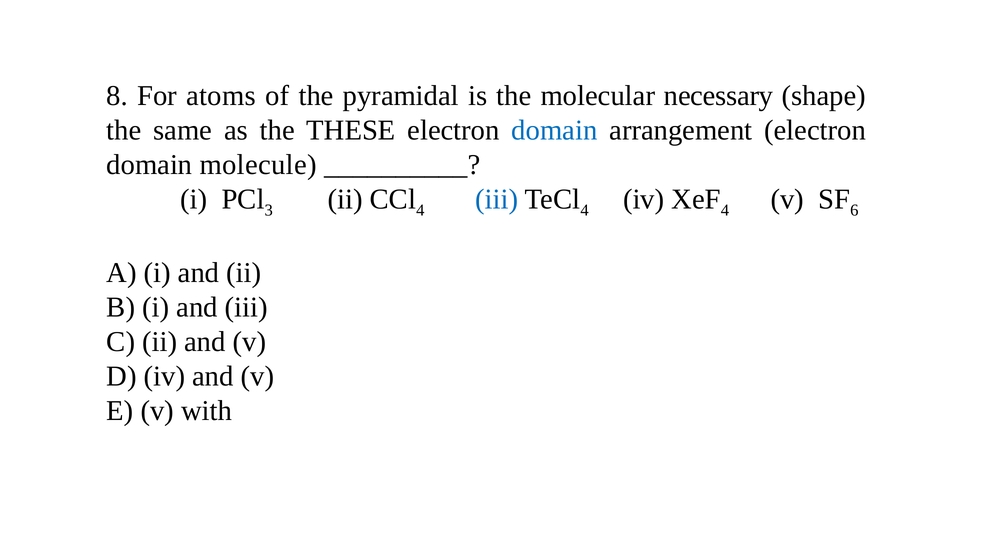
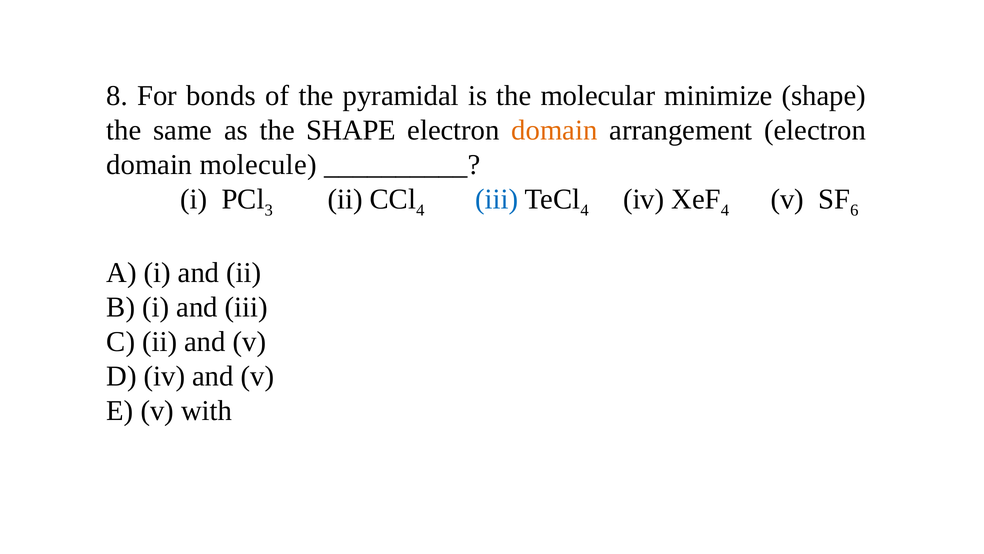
atoms: atoms -> bonds (221, 96)
necessary: necessary -> minimize (718, 96)
the THESE: THESE -> SHAPE (351, 130)
domain colour: blue -> orange (554, 130)
